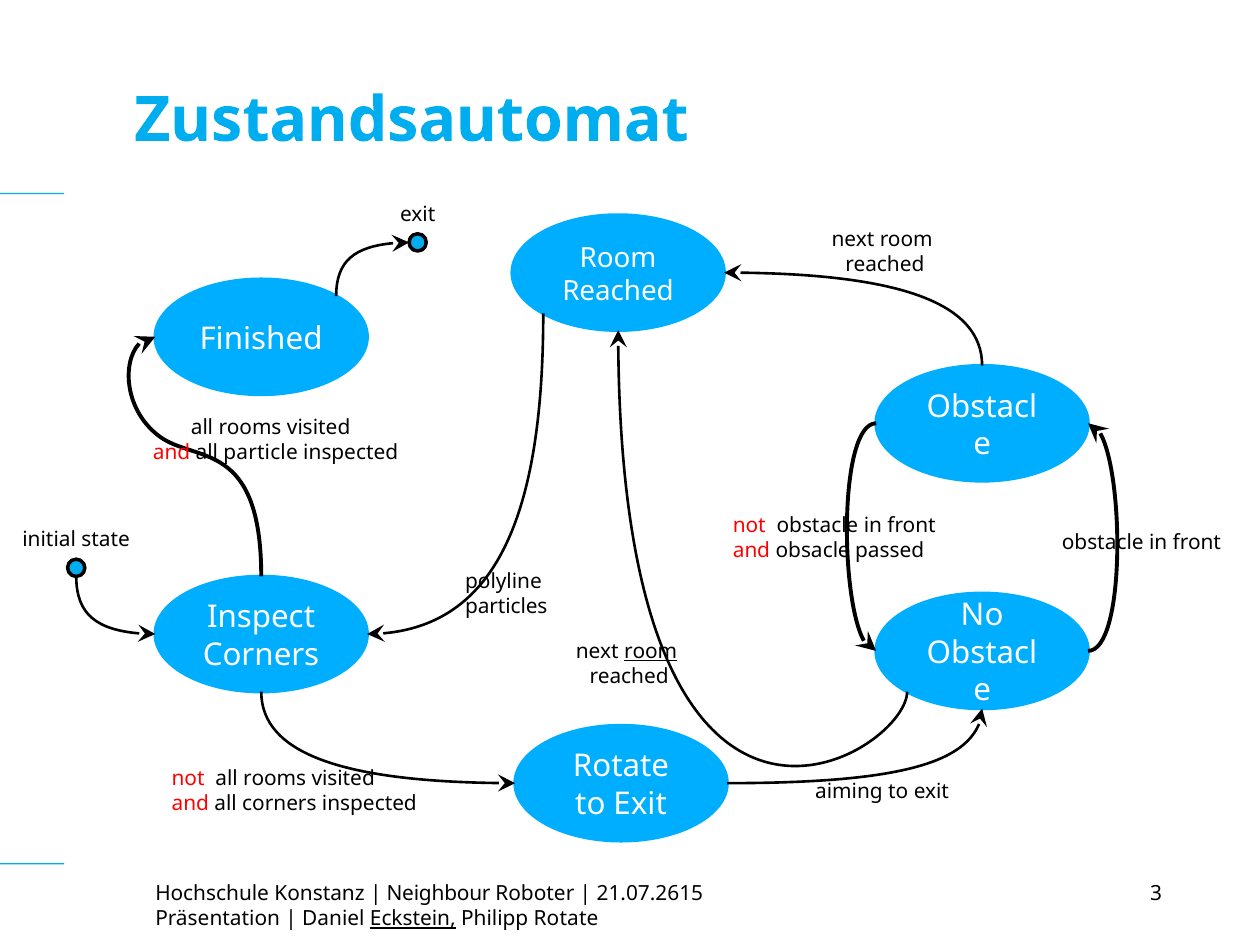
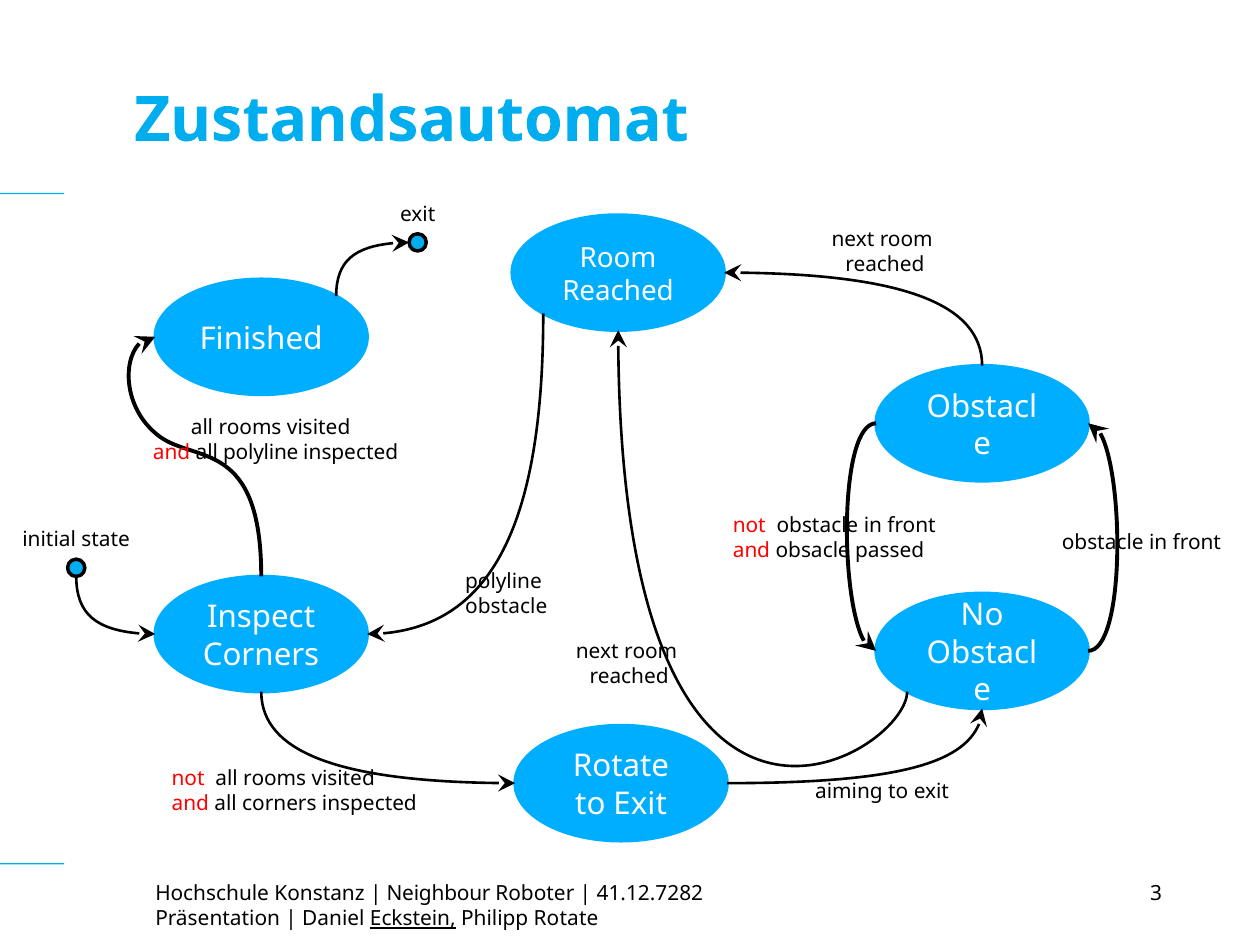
all particle: particle -> polyline (261, 453)
particles: particles -> obstacle (506, 607)
room underline: present -> none (651, 651)
21.07.2615: 21.07.2615 -> 41.12.7282 (650, 894)
